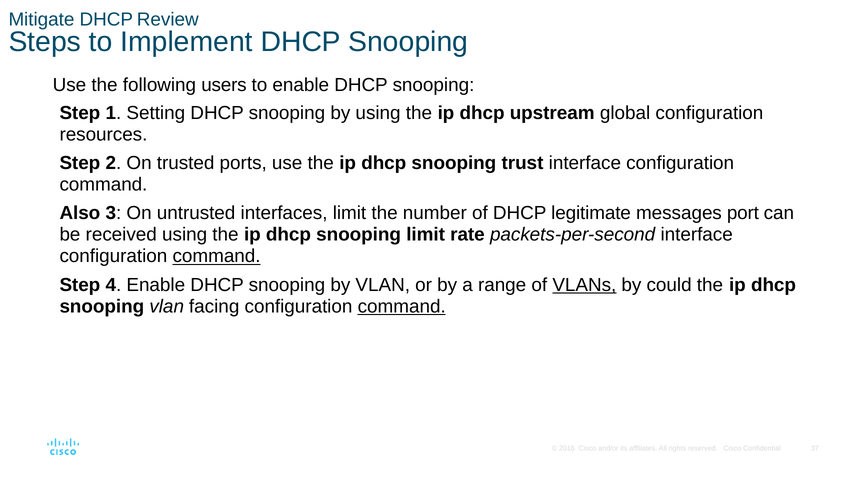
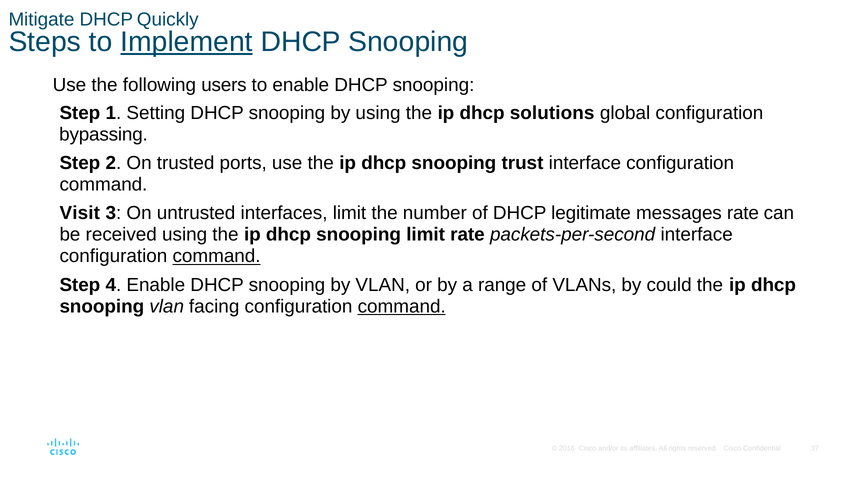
Review: Review -> Quickly (168, 20)
Implement underline: none -> present (187, 42)
upstream: upstream -> solutions (552, 113)
resources: resources -> bypassing (104, 135)
Also: Also -> Visit (80, 214)
messages port: port -> rate (743, 214)
VLANs underline: present -> none (584, 285)
